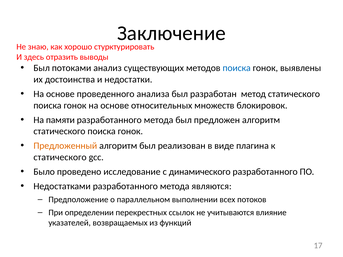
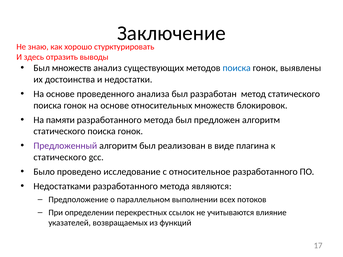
Был потоками: потоками -> множеств (72, 68)
Предложенный colour: orange -> purple (65, 146)
динамического: динамического -> относительное (200, 172)
